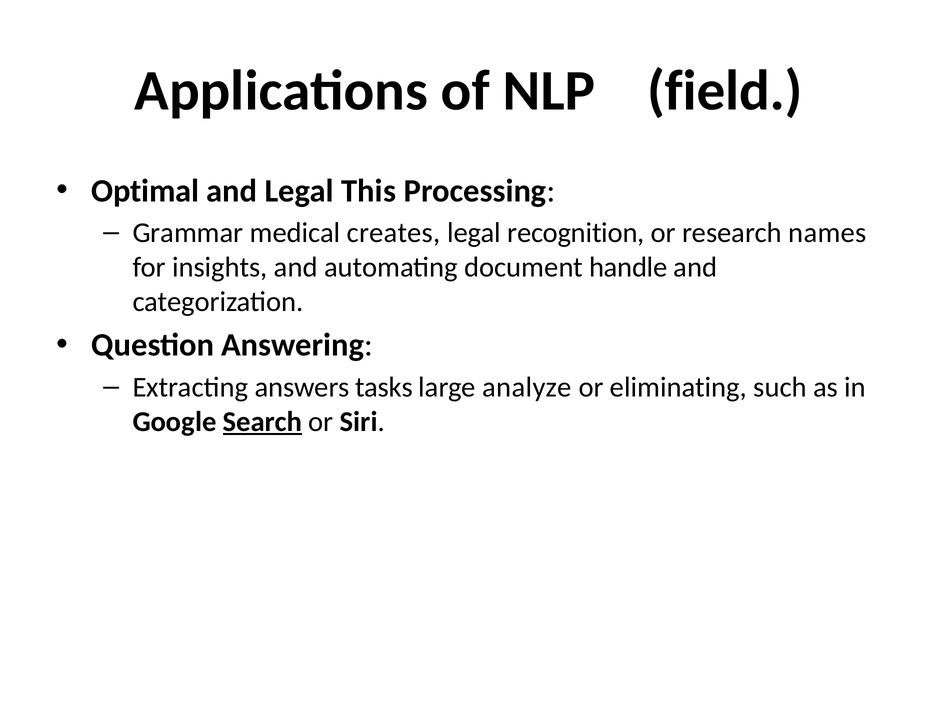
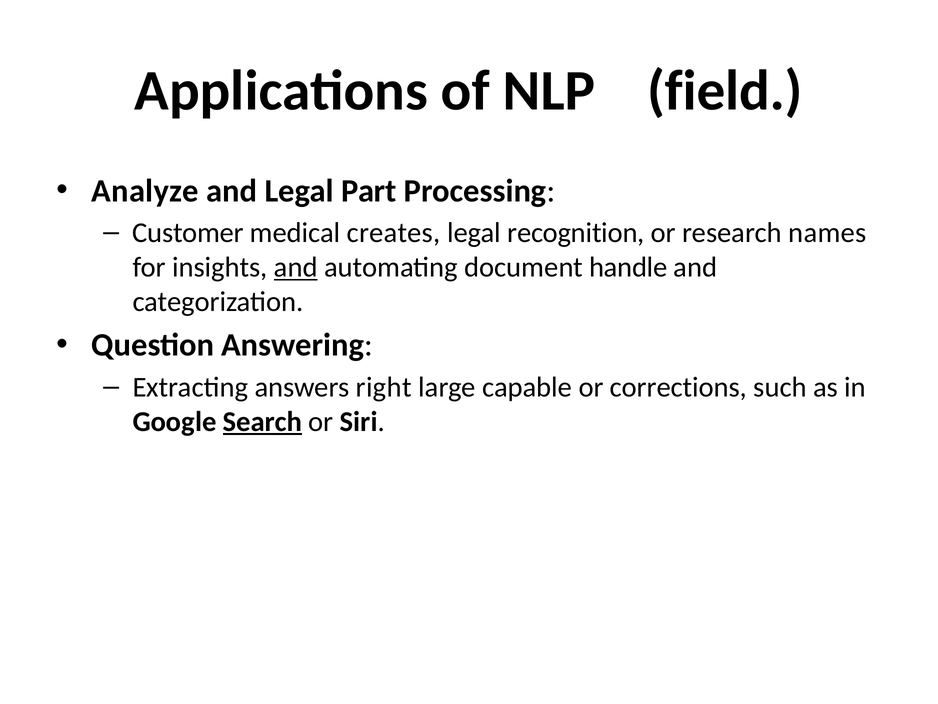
Optimal: Optimal -> Analyze (145, 191)
This: This -> Part (369, 191)
Grammar: Grammar -> Customer (188, 233)
and underline: none -> present (296, 267)
tasks: tasks -> right (384, 387)
analyze: analyze -> capable (527, 387)
eliminating: eliminating -> corrections (678, 387)
